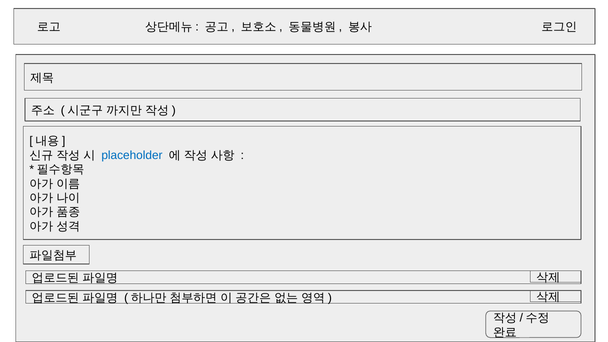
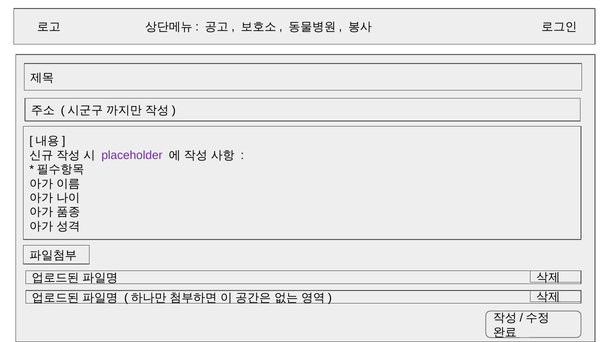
placeholder colour: blue -> purple (132, 155)
